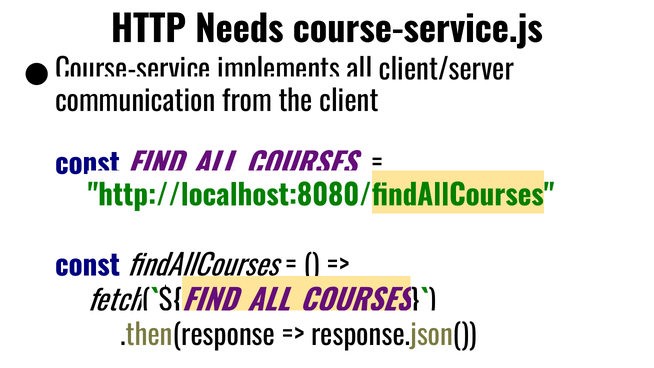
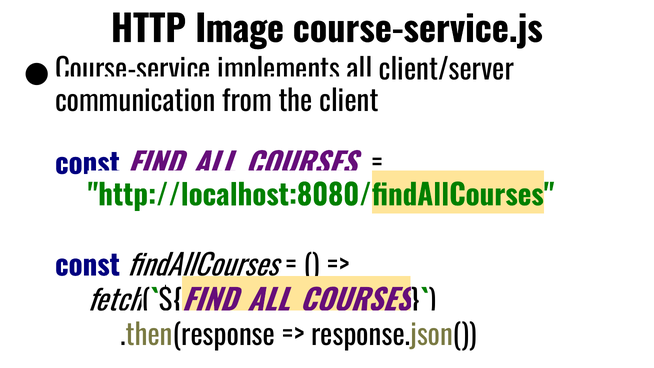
Needs: Needs -> Image (240, 30)
